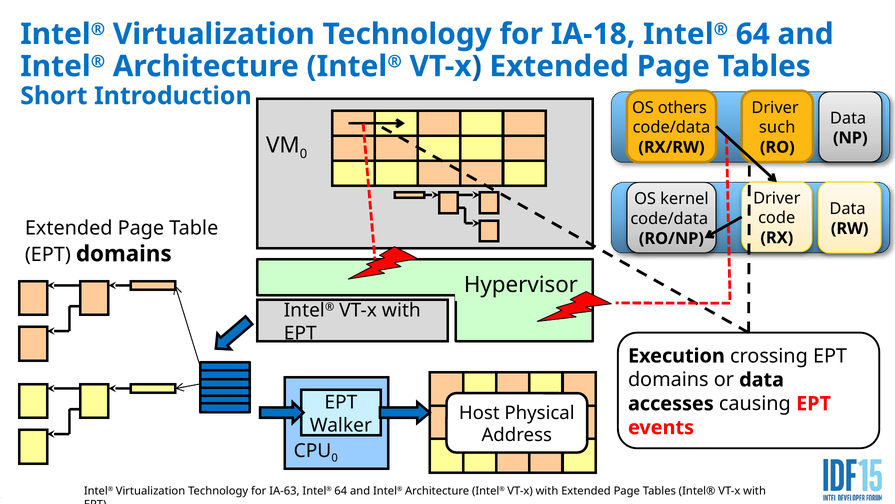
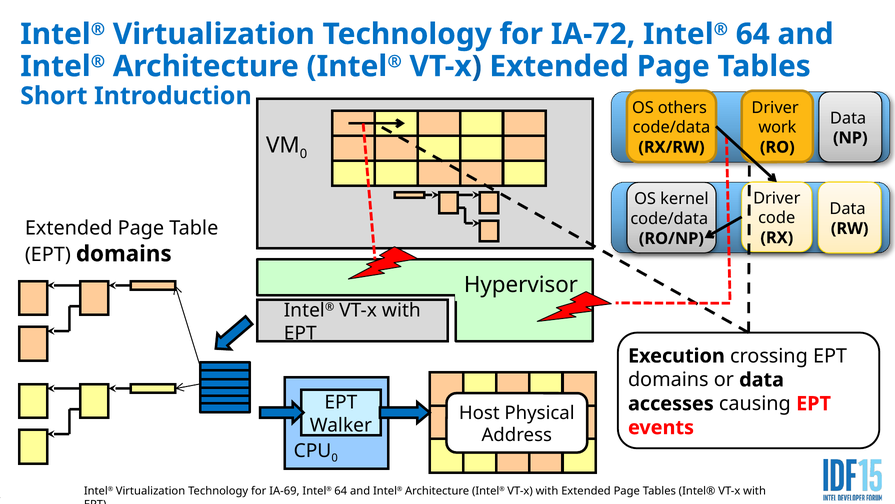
IA-18: IA-18 -> IA-72 (593, 34)
such: such -> work (777, 127)
IA-63: IA-63 -> IA-69 (284, 490)
